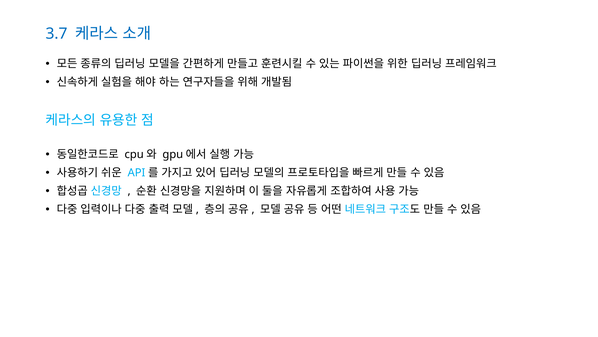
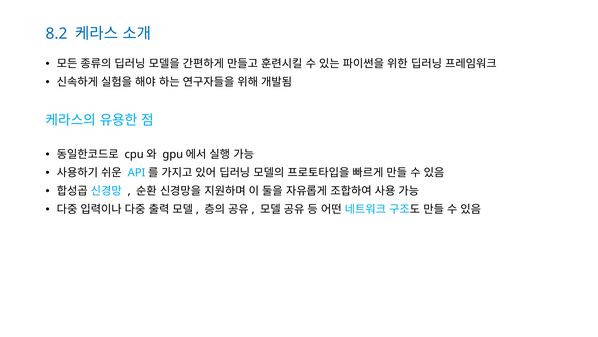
3.7: 3.7 -> 8.2 (56, 34)
